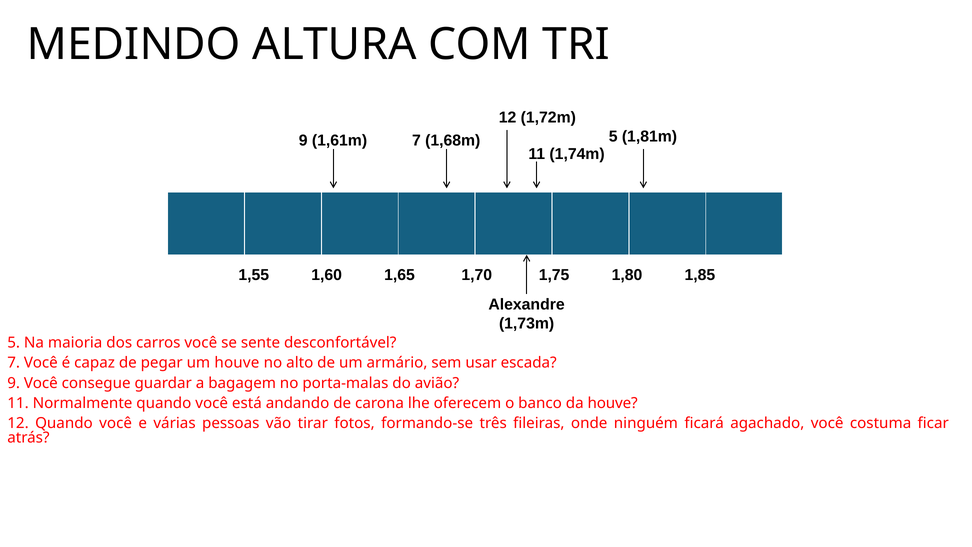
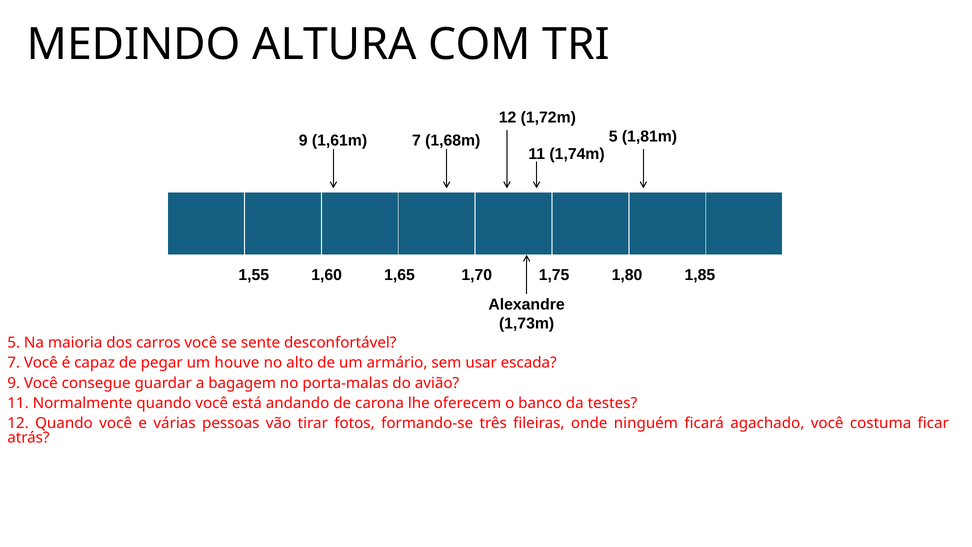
da houve: houve -> testes (612, 403)
